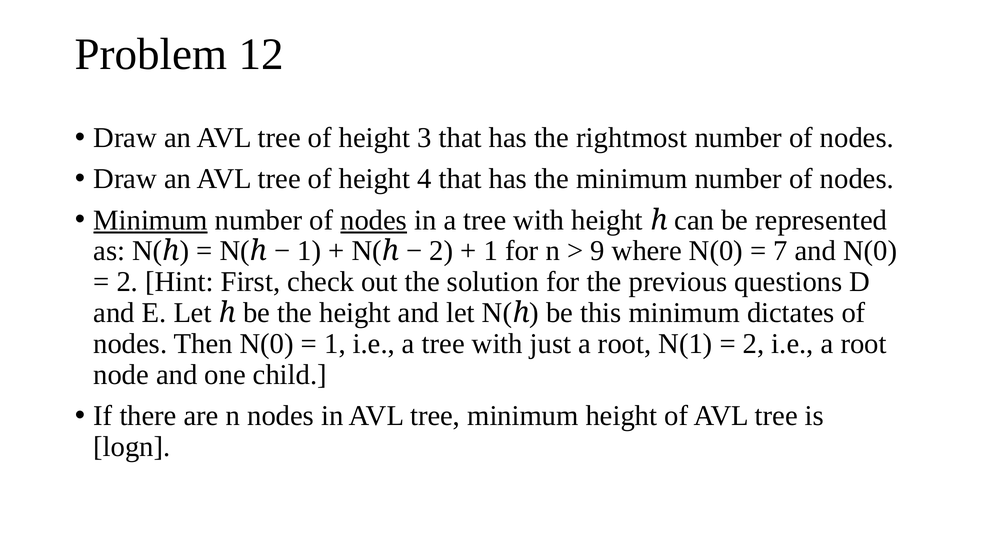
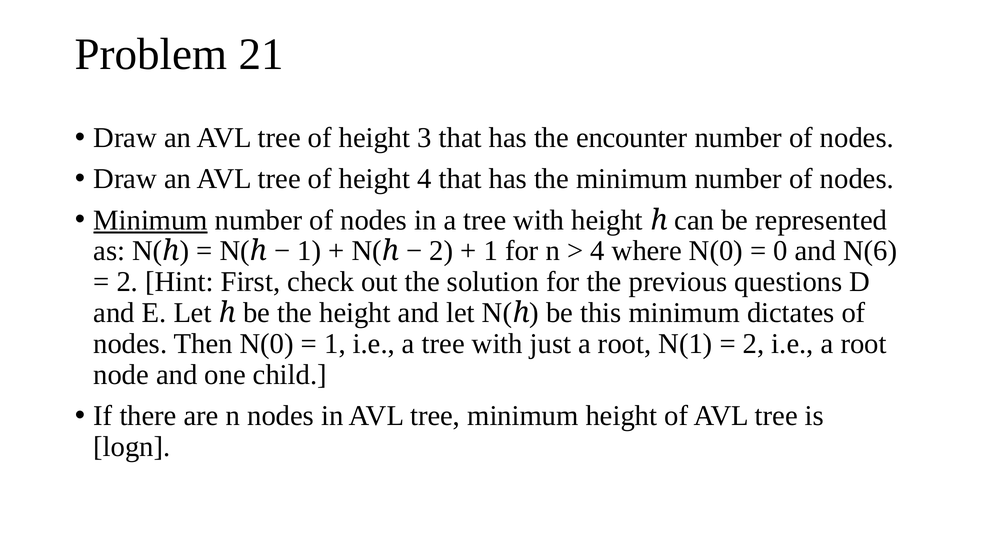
12: 12 -> 21 (261, 55)
rightmost: rightmost -> encounter (632, 138)
nodes underline: present -> none (374, 220)
9: 9 -> 4 (598, 251)
7: 7 -> 0 (781, 251)
and N(0: N(0 -> N(6 (870, 251)
